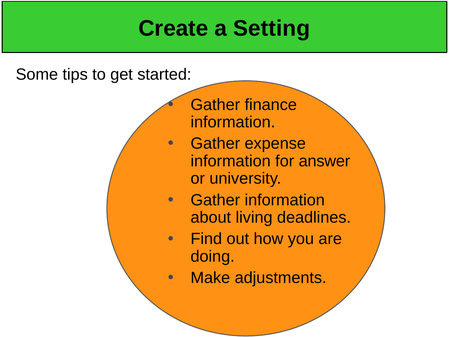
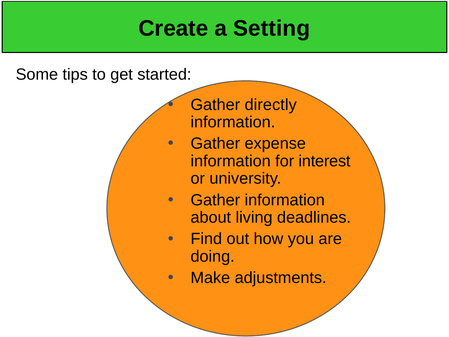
finance: finance -> directly (271, 105)
answer: answer -> interest (324, 161)
